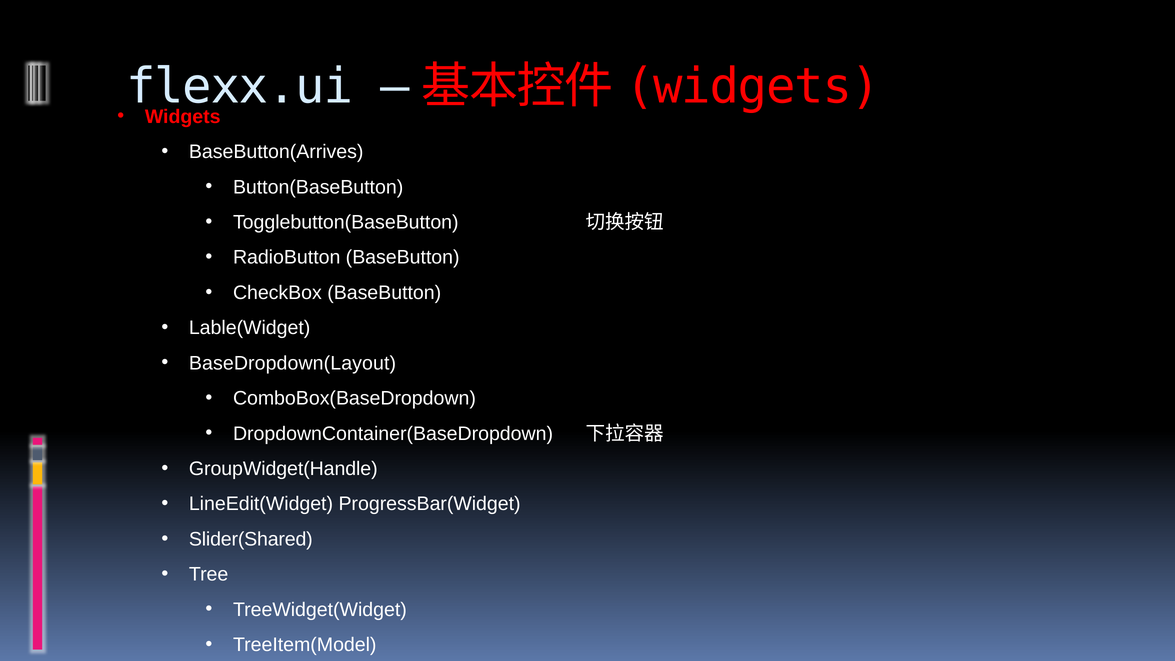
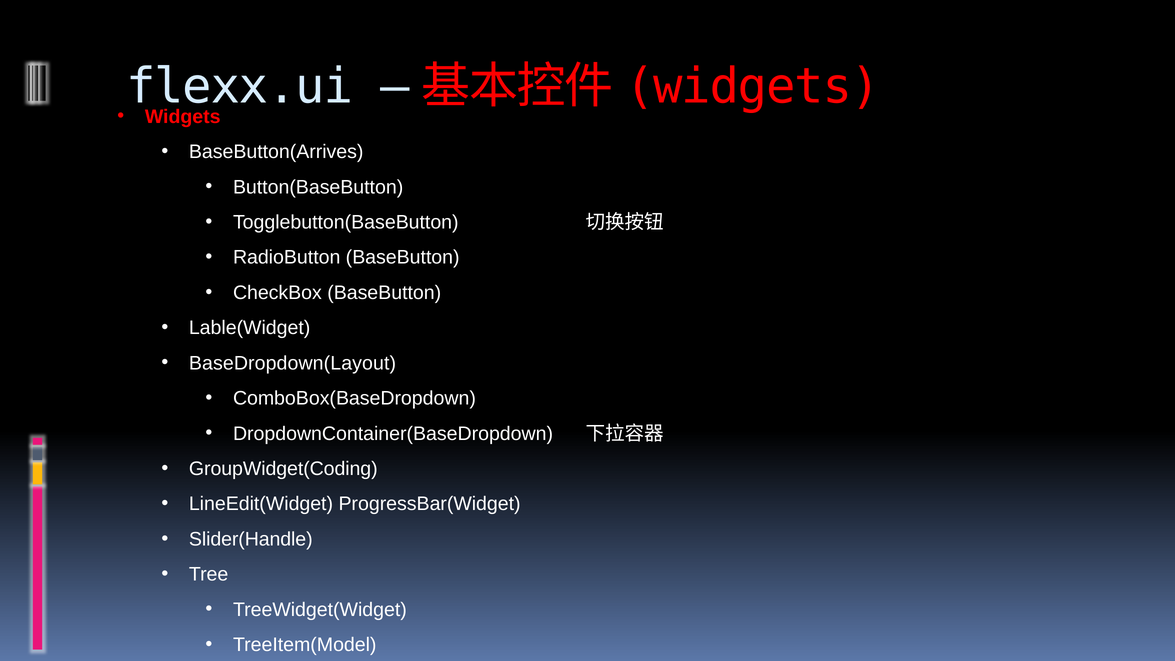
GroupWidget(Handle: GroupWidget(Handle -> GroupWidget(Coding (283, 469)
Slider(Shared: Slider(Shared -> Slider(Handle (251, 539)
